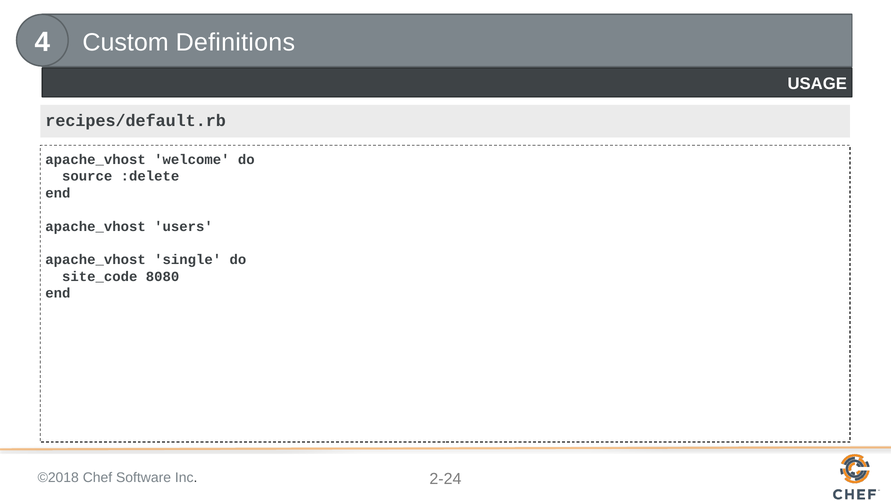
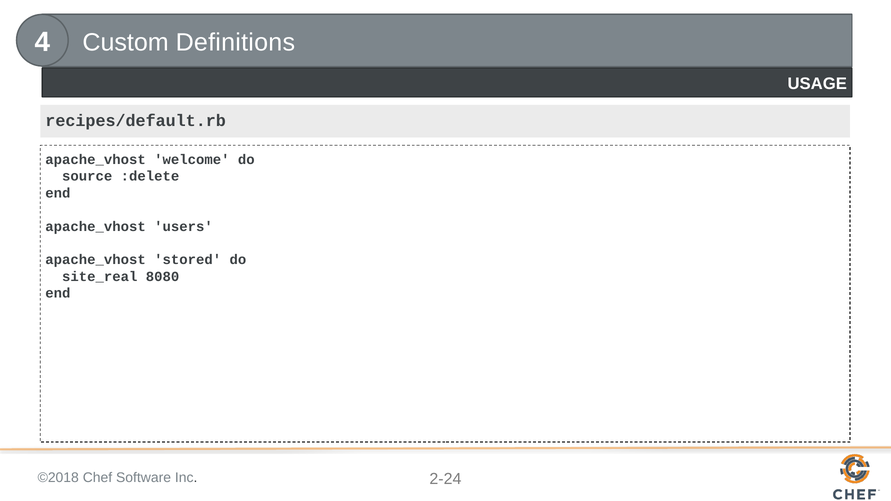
single: single -> stored (188, 260)
site_code: site_code -> site_real (100, 277)
